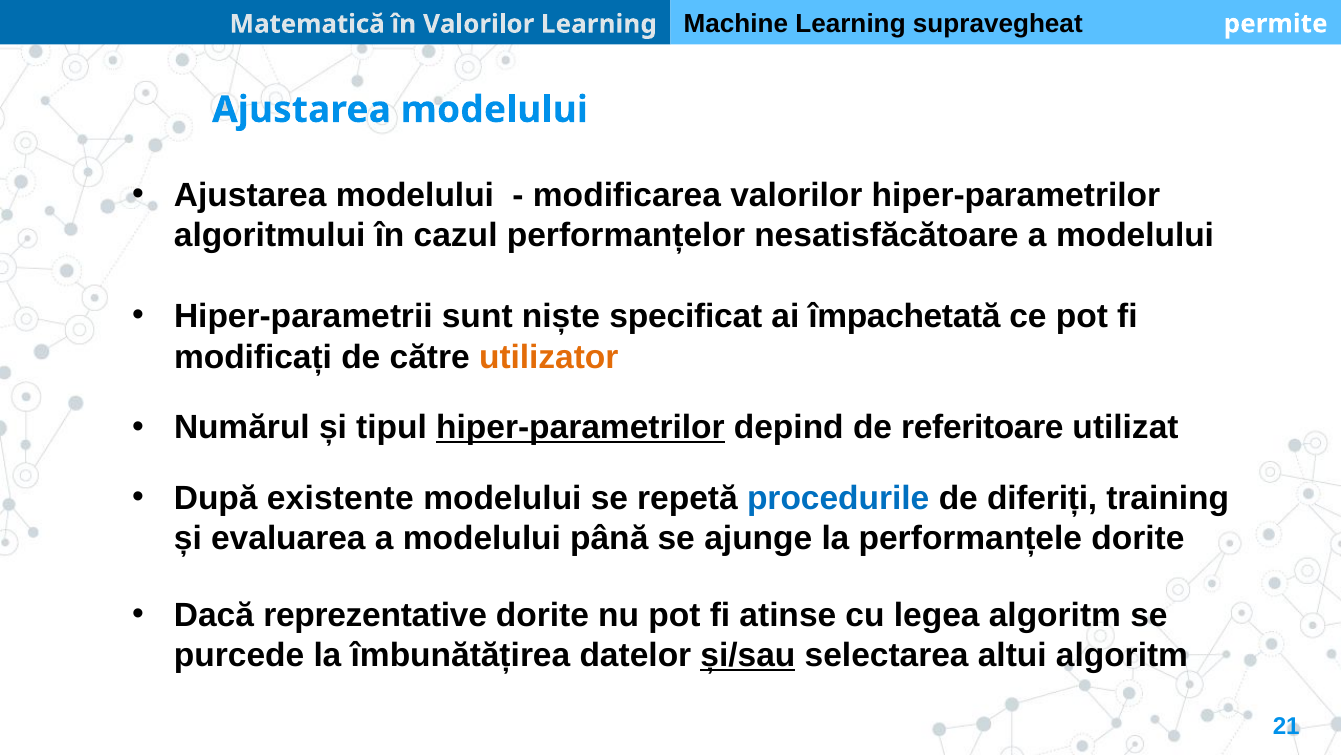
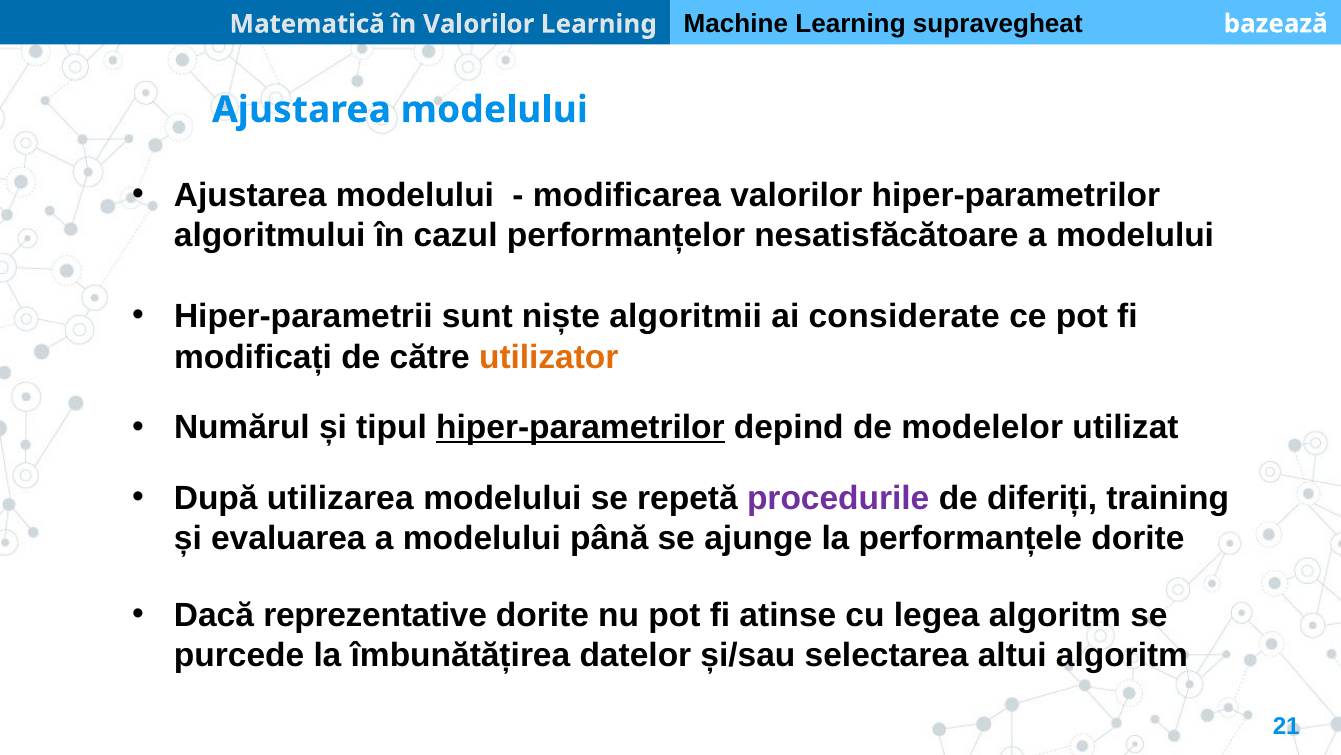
permite: permite -> bazează (1276, 24)
specificat: specificat -> algoritmii (686, 316)
împachetată: împachetată -> considerate (904, 316)
referitoare: referitoare -> modelelor (982, 427)
existente: existente -> utilizarea (340, 498)
procedurile colour: blue -> purple (838, 498)
și/sau underline: present -> none (748, 655)
